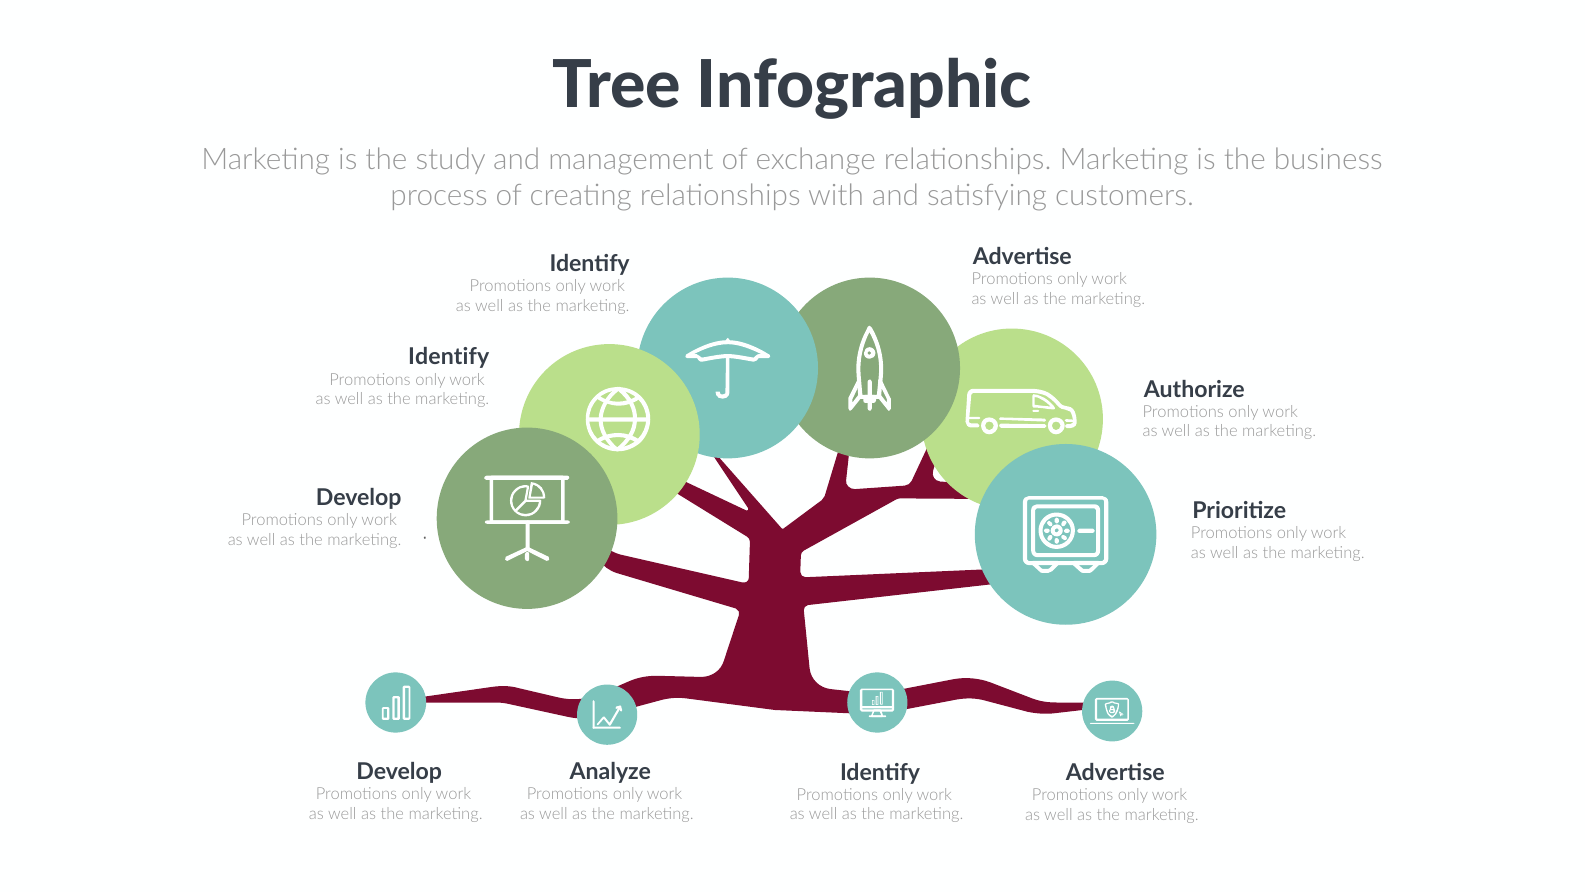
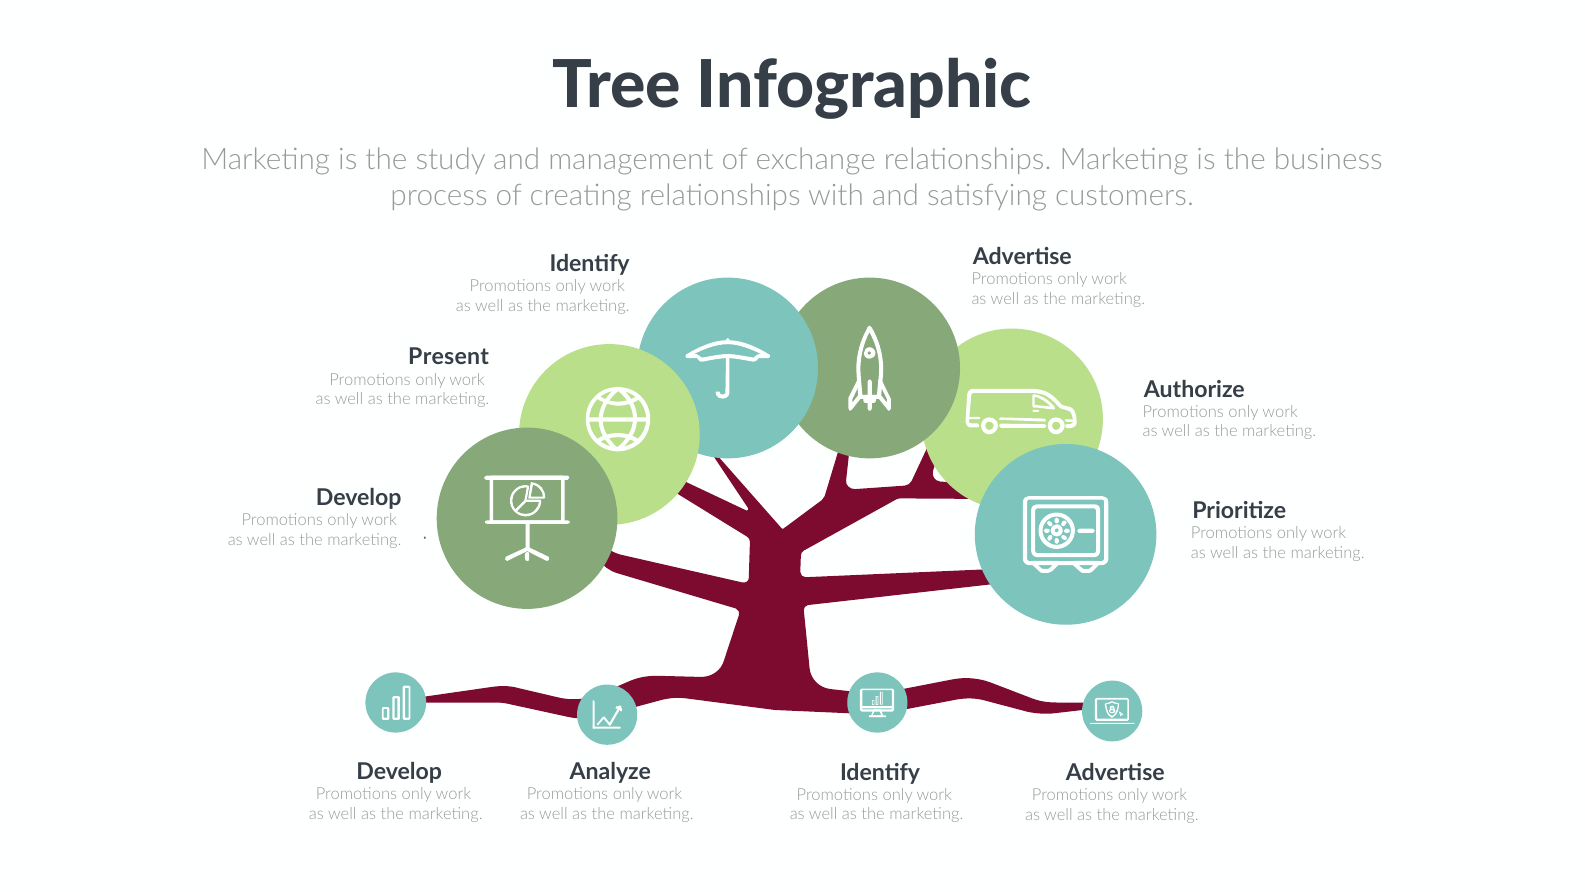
Identify: Identify -> Present (449, 357)
